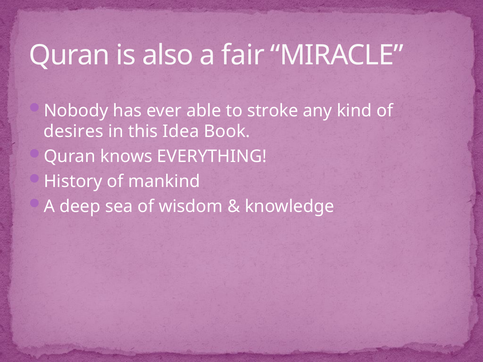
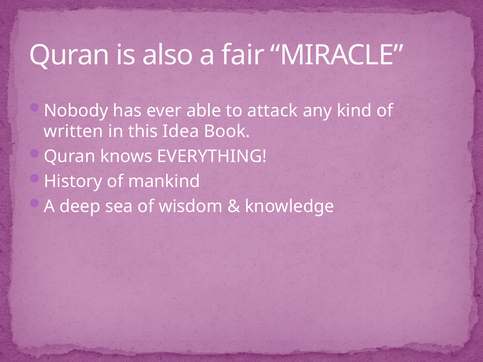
stroke: stroke -> attack (273, 111)
desires: desires -> written (73, 132)
